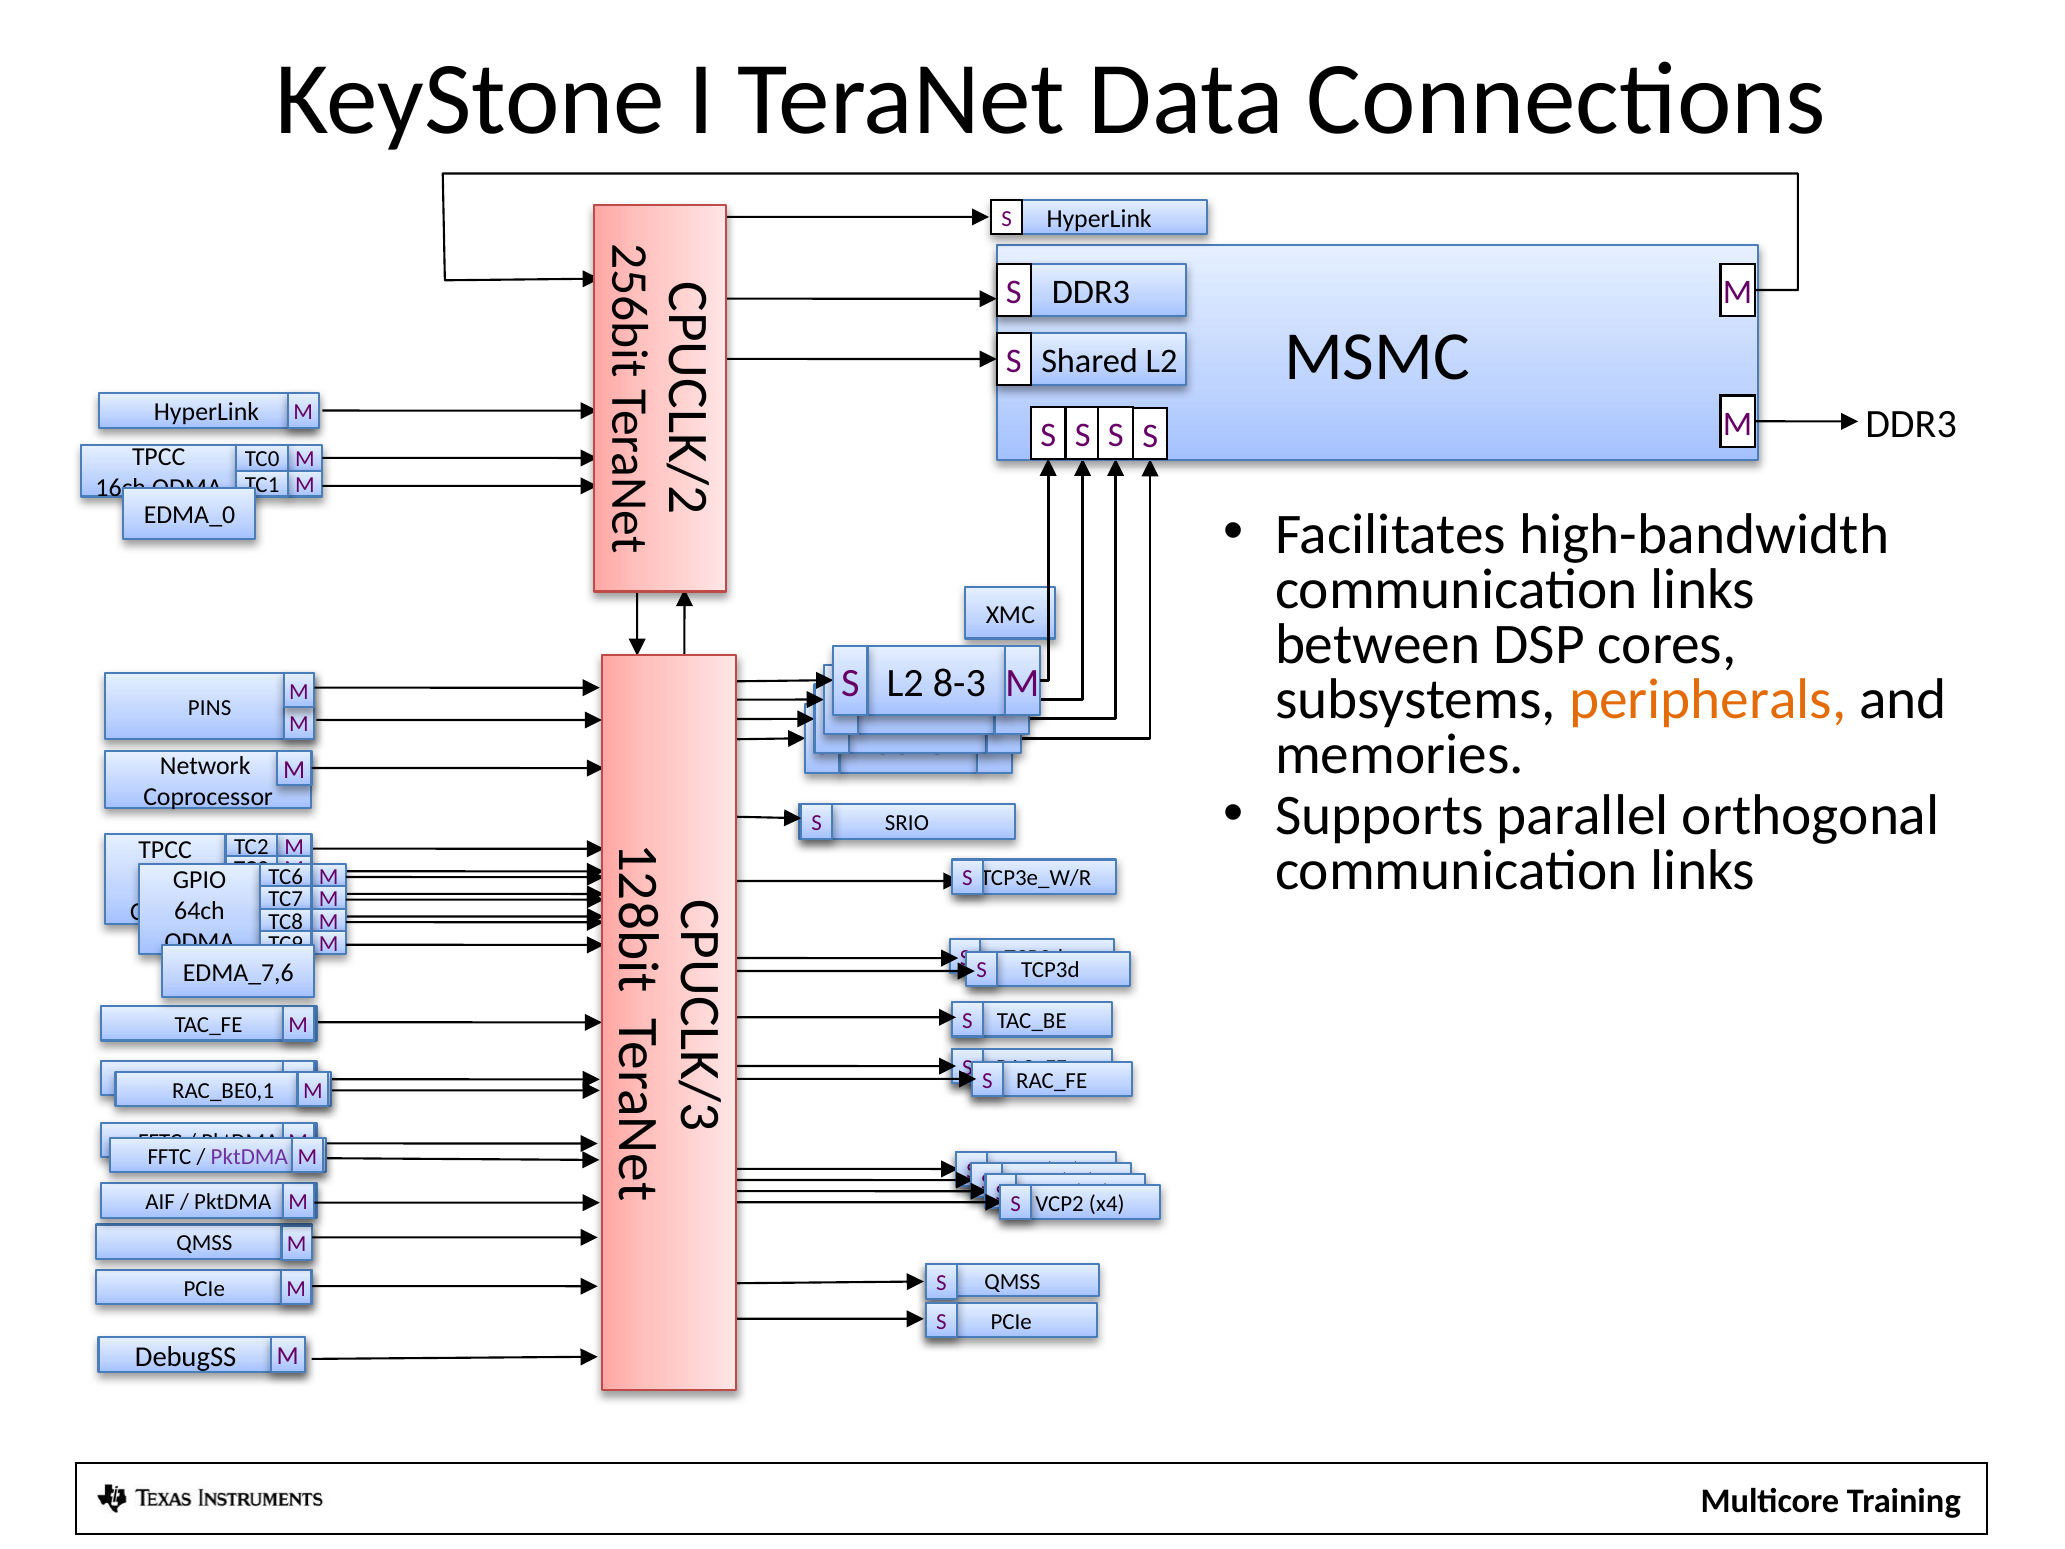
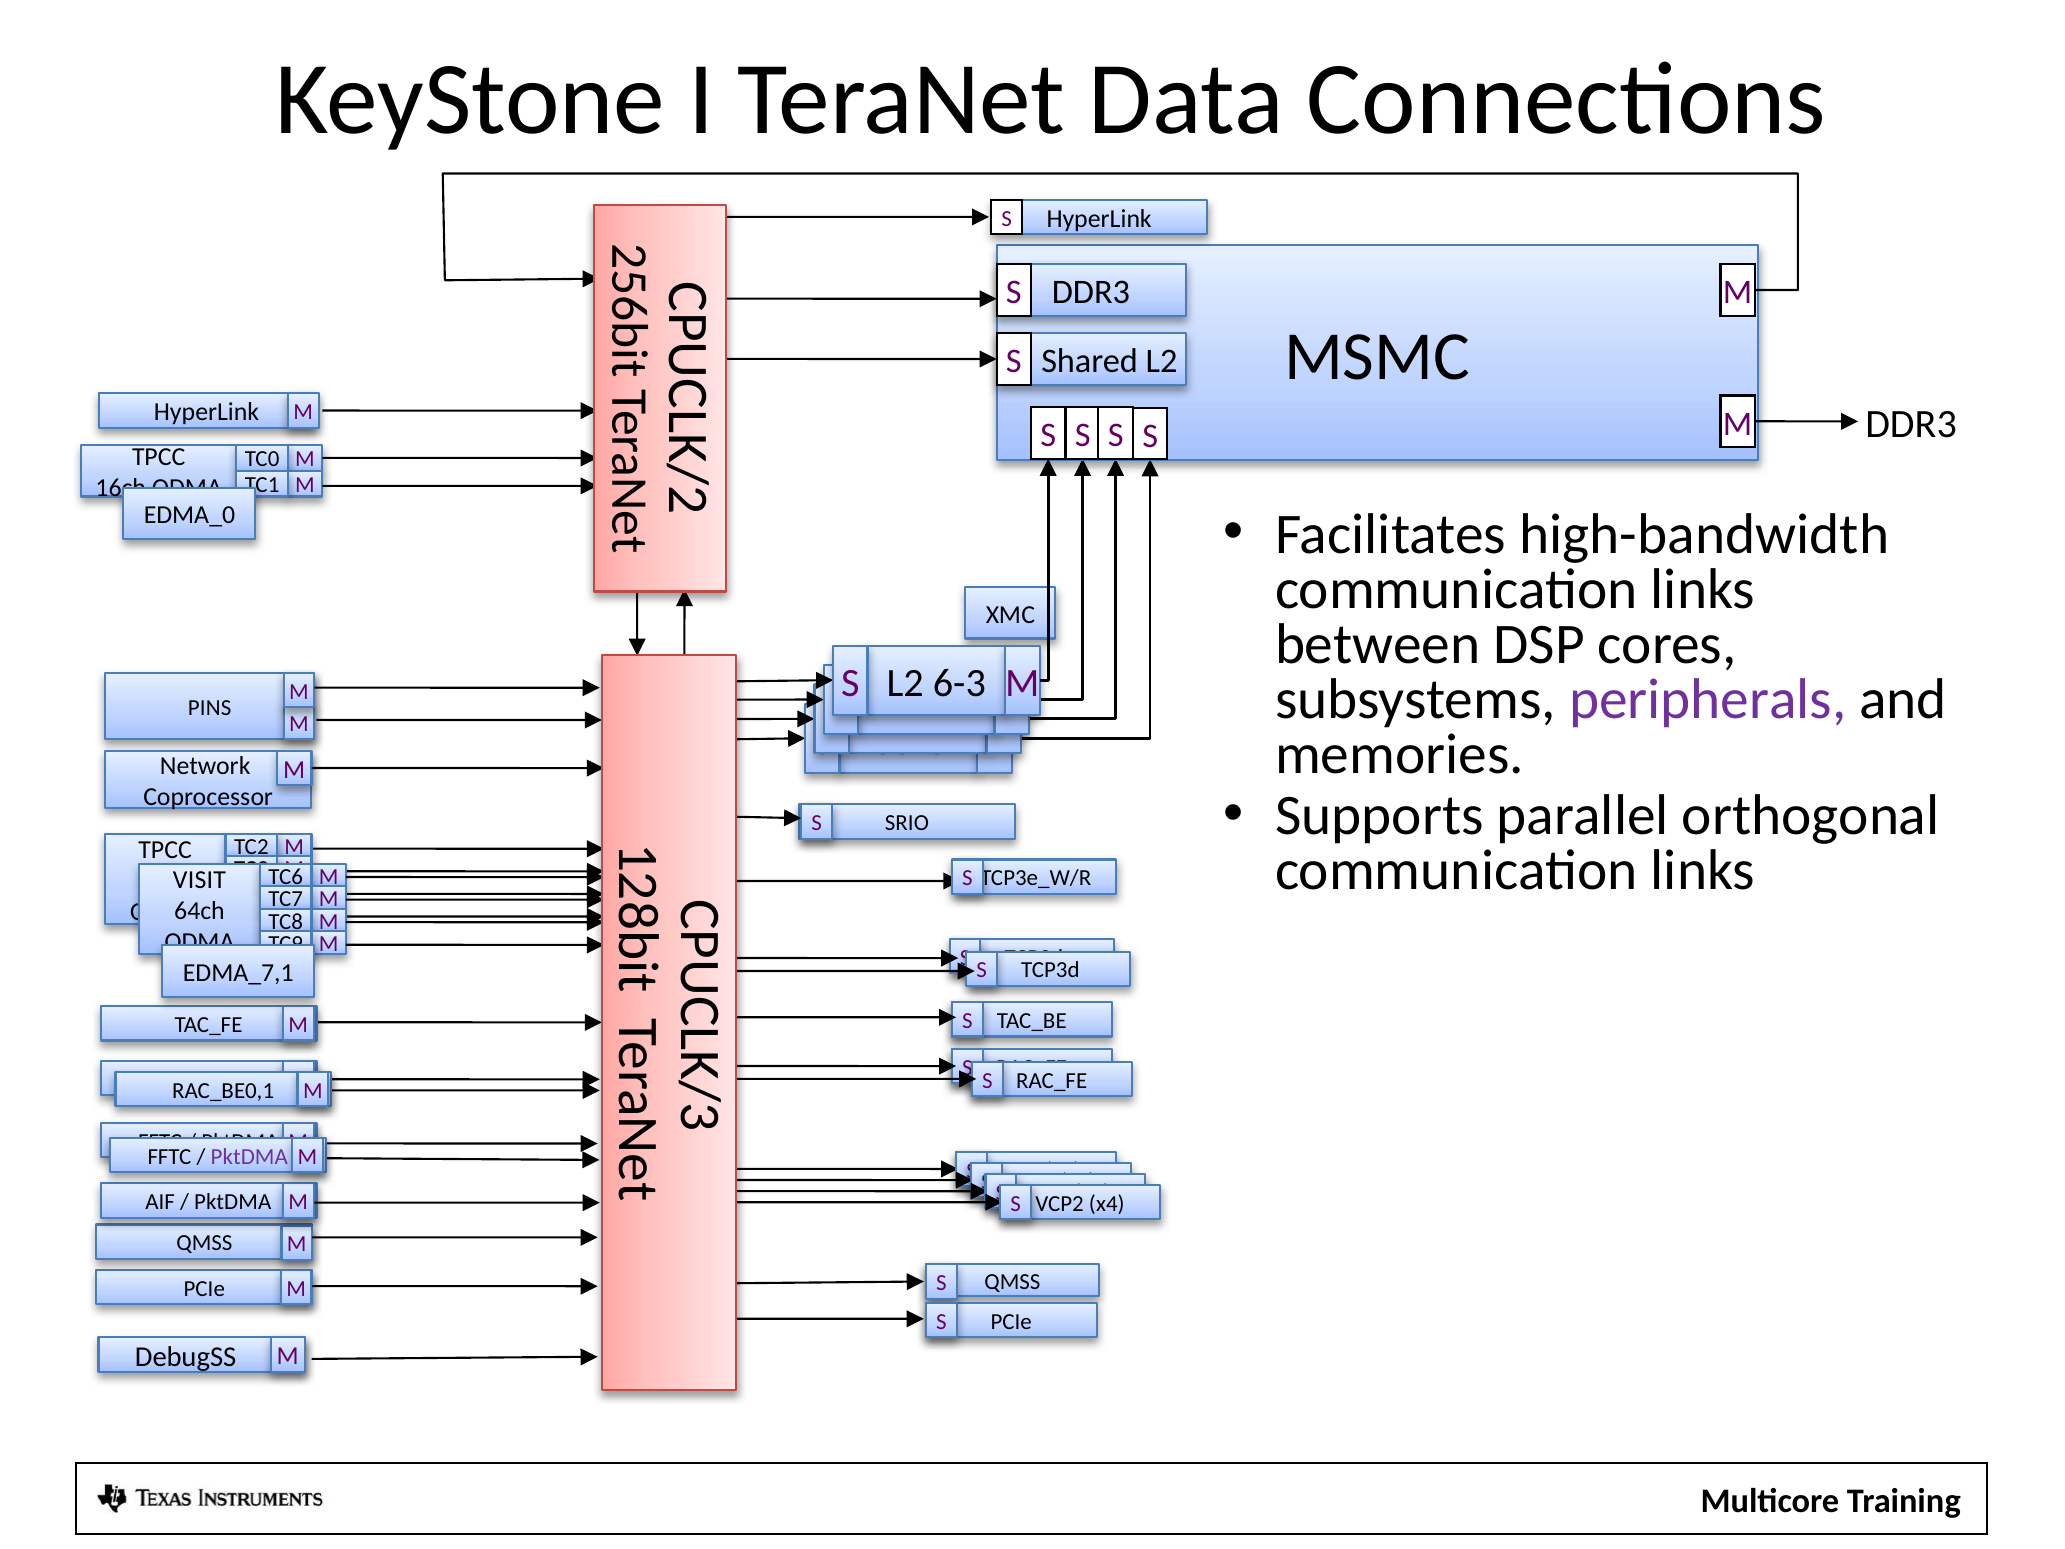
8-3: 8-3 -> 6-3 (959, 683)
peripherals colour: orange -> purple (1708, 700)
GPIO: GPIO -> VISIT (199, 879)
EDMA_7,6: EDMA_7,6 -> EDMA_7,1 (238, 973)
